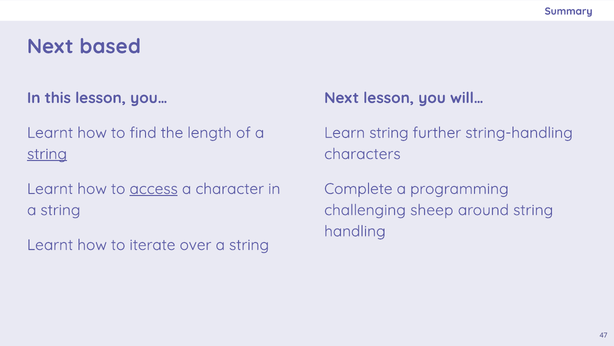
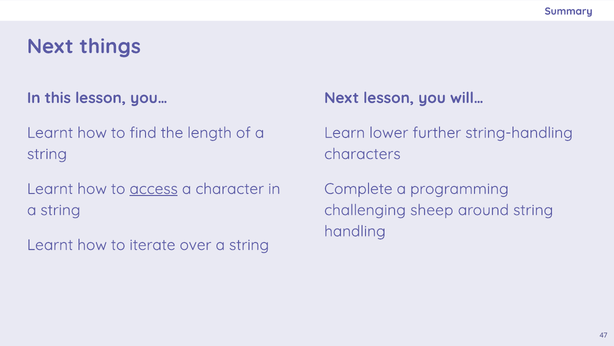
based: based -> things (110, 46)
Learn string: string -> lower (389, 133)
string underline: present -> none (47, 154)
